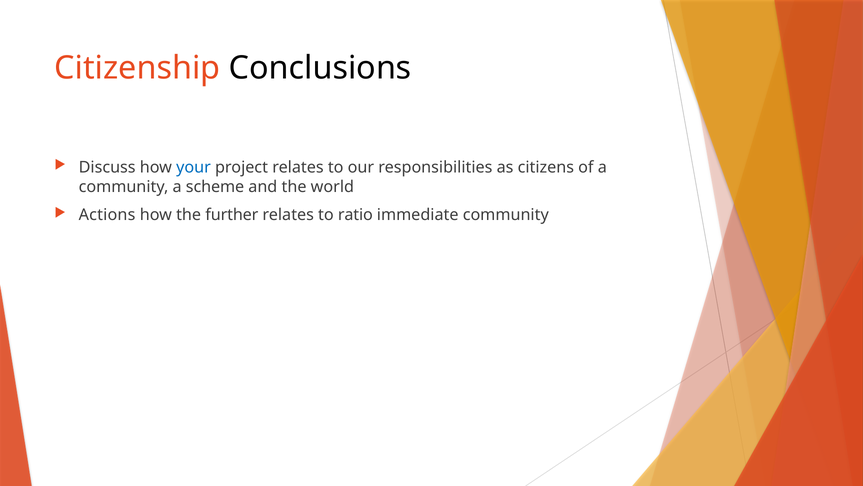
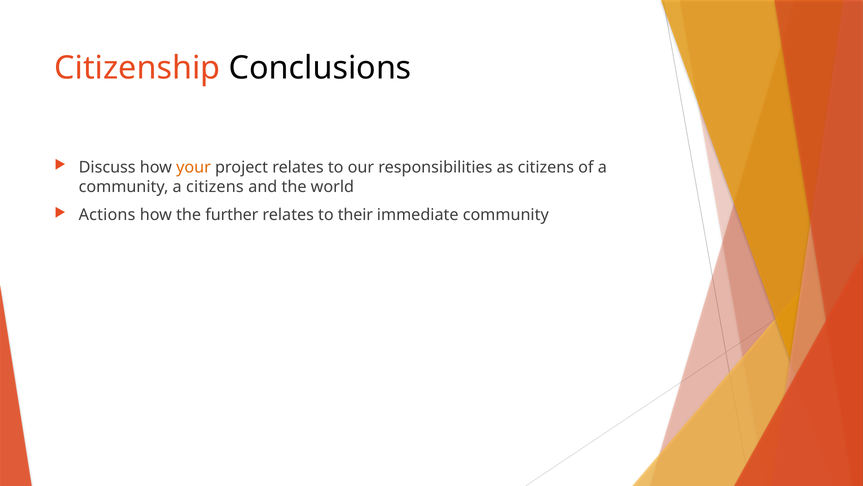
your colour: blue -> orange (193, 167)
a scheme: scheme -> citizens (215, 186)
ratio: ratio -> their (355, 215)
